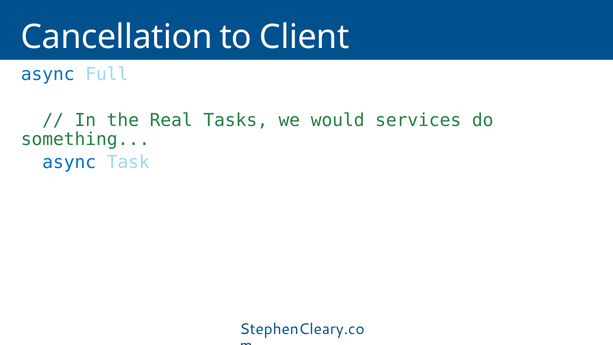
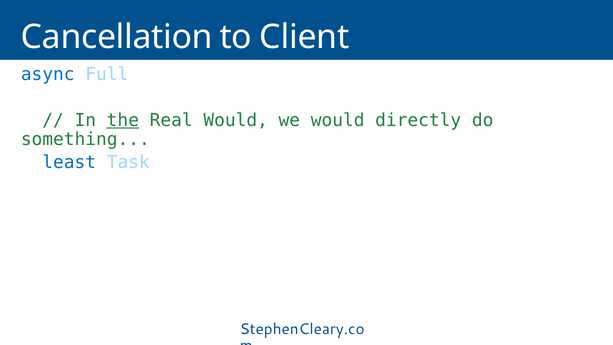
the underline: none -> present (123, 120)
Real Tasks: Tasks -> Would (236, 120)
services: services -> directly (418, 120)
async: async -> least (69, 162)
